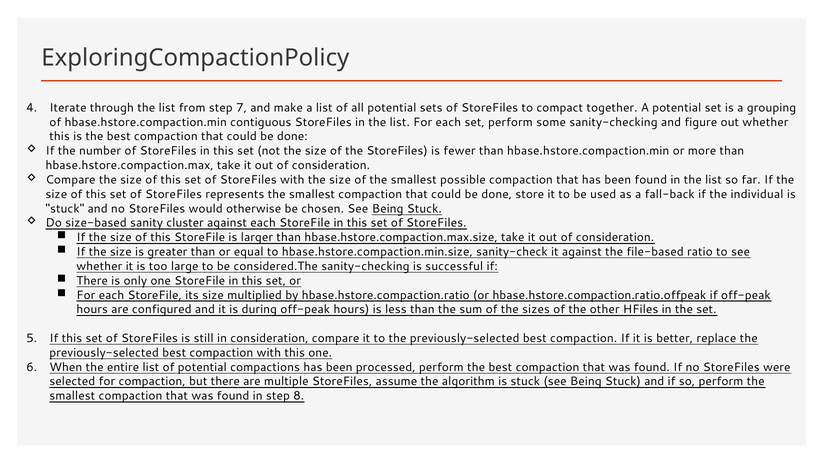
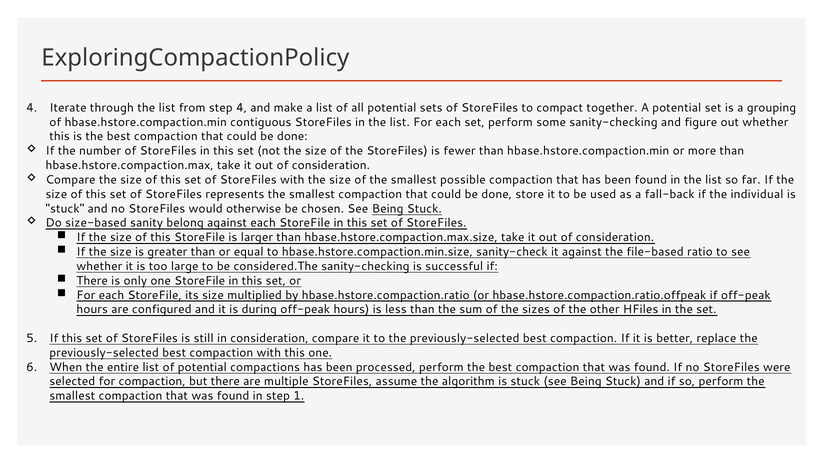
step 7: 7 -> 4 (241, 108)
cluster: cluster -> belong (185, 223)
8: 8 -> 1 (299, 396)
